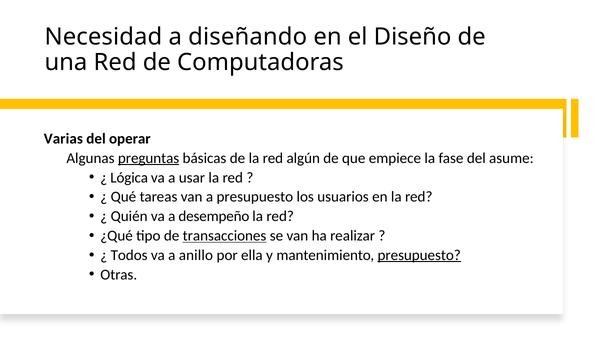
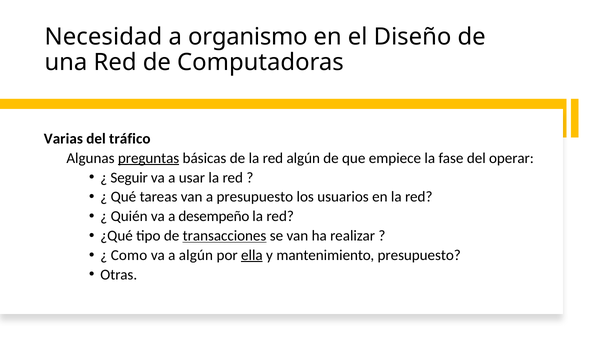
diseñando: diseñando -> organismo (248, 37)
operar: operar -> tráfico (130, 139)
asume: asume -> operar (511, 158)
Lógica: Lógica -> Seguir (129, 178)
Todos: Todos -> Como (129, 255)
a anillo: anillo -> algún (196, 255)
ella underline: none -> present (252, 255)
presupuesto underline: present -> none (419, 255)
